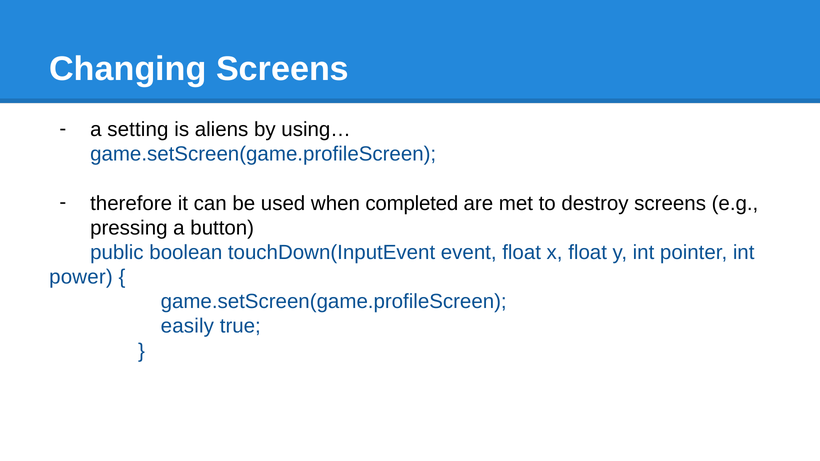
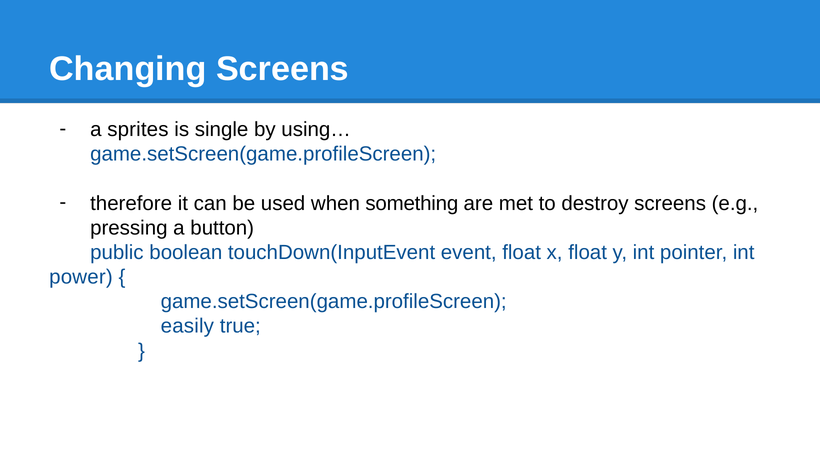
setting: setting -> sprites (138, 130)
aliens: aliens -> single (222, 130)
completed: completed -> something (412, 203)
